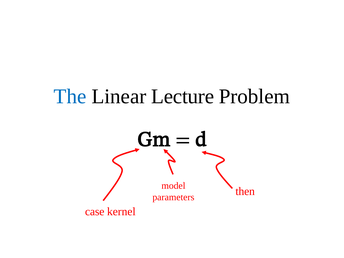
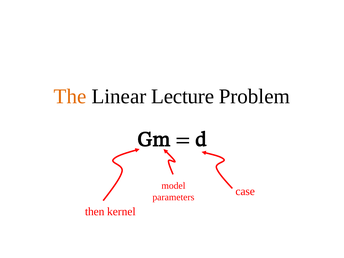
The colour: blue -> orange (70, 96)
then: then -> case (245, 191)
case: case -> then (95, 211)
